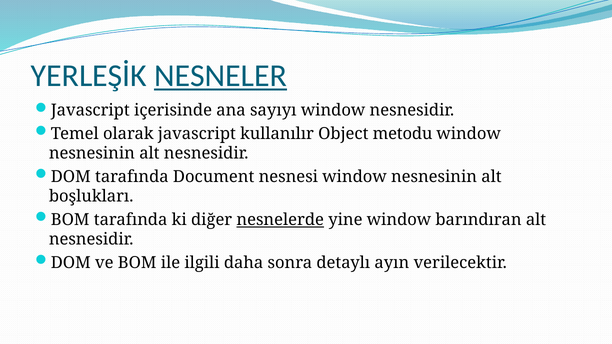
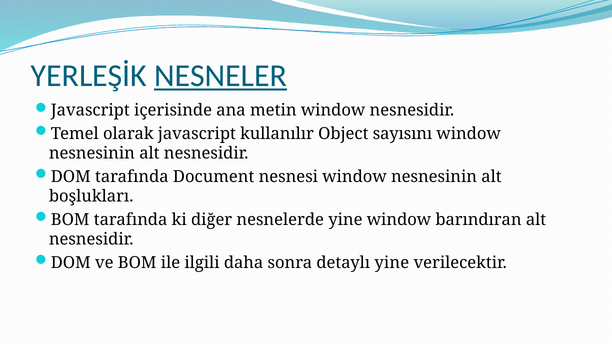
sayıyı: sayıyı -> metin (273, 111)
metodu: metodu -> sayısını (403, 134)
nesnelerde underline: present -> none (280, 220)
detaylı ayın: ayın -> yine (392, 263)
